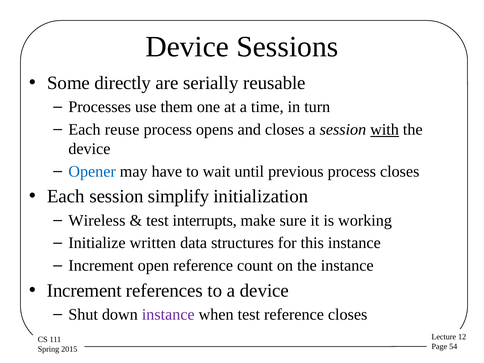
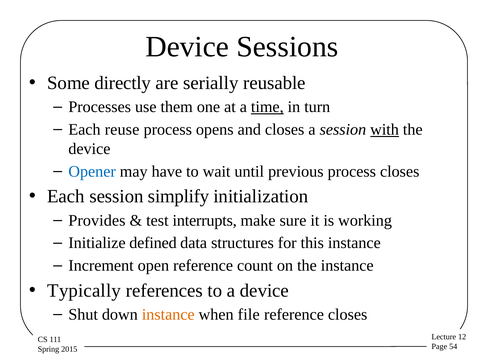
time underline: none -> present (267, 107)
Wireless: Wireless -> Provides (97, 220)
written: written -> defined (153, 243)
Increment: Increment -> Typically (84, 291)
instance colour: purple -> orange (168, 315)
when test: test -> file (249, 315)
